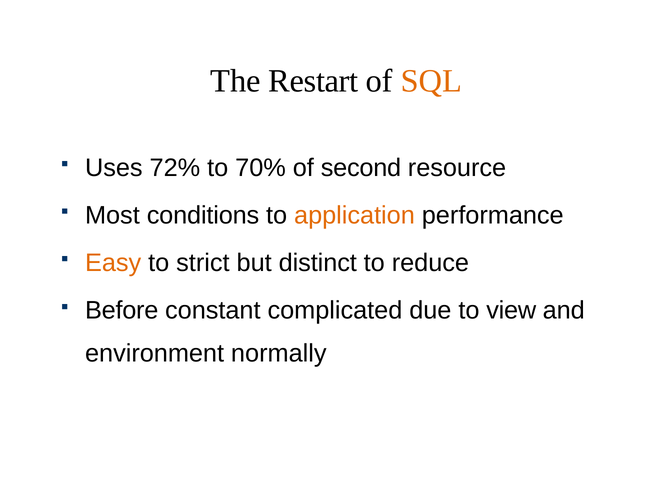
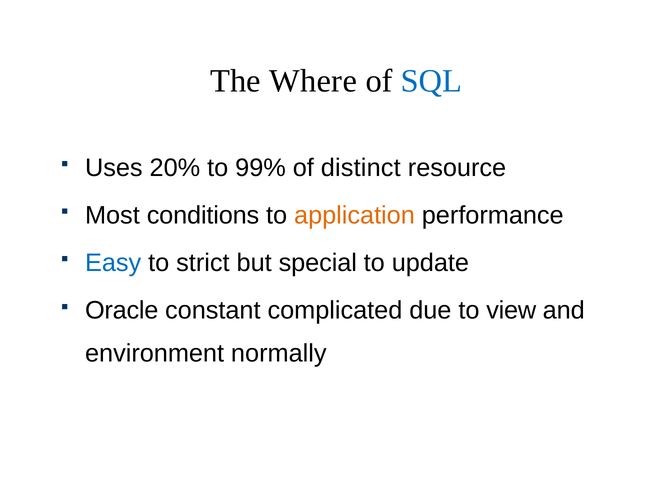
Restart: Restart -> Where (313, 81)
SQL colour: orange -> blue (432, 81)
72%: 72% -> 20% (175, 168)
70%: 70% -> 99% (261, 168)
second: second -> distinct (361, 168)
Easy colour: orange -> blue (113, 263)
distinct: distinct -> special (318, 263)
reduce: reduce -> update (430, 263)
Before: Before -> Oracle (122, 311)
